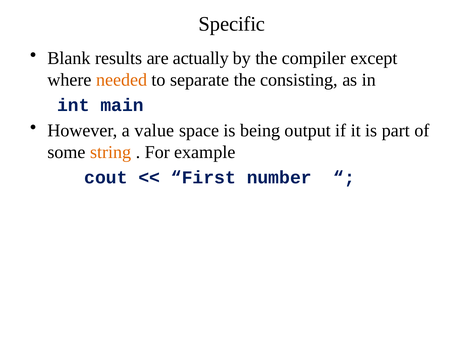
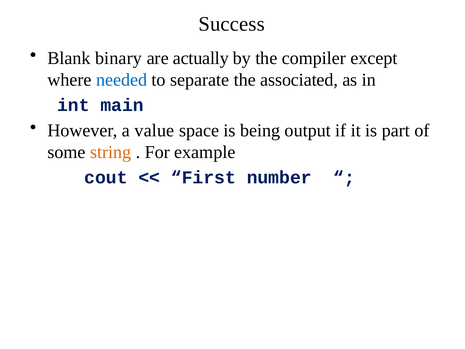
Specific: Specific -> Success (232, 24)
results: results -> binary (119, 58)
needed colour: orange -> blue (122, 80)
consisting: consisting -> associated (299, 80)
